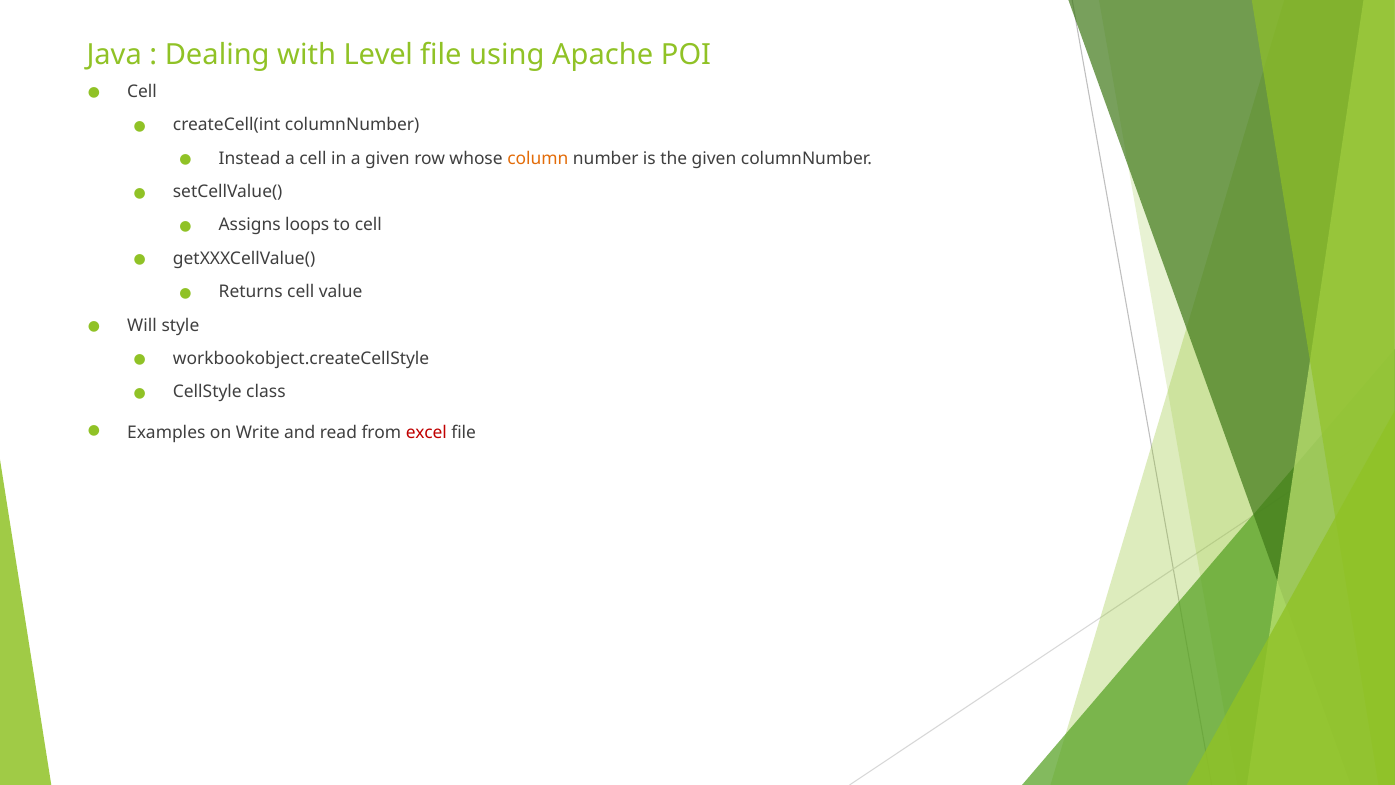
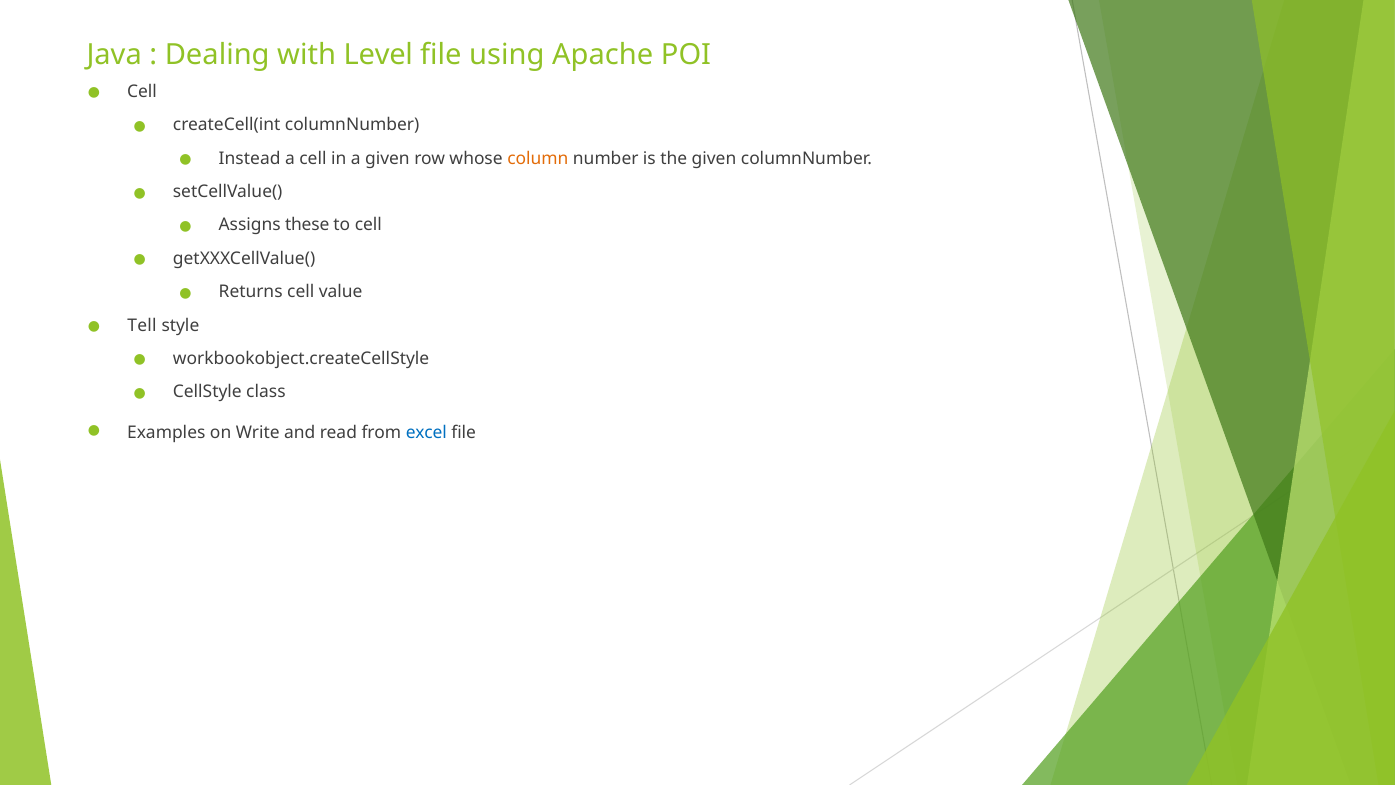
loops: loops -> these (307, 225)
Will: Will -> Tell (142, 325)
excel colour: red -> blue (426, 433)
